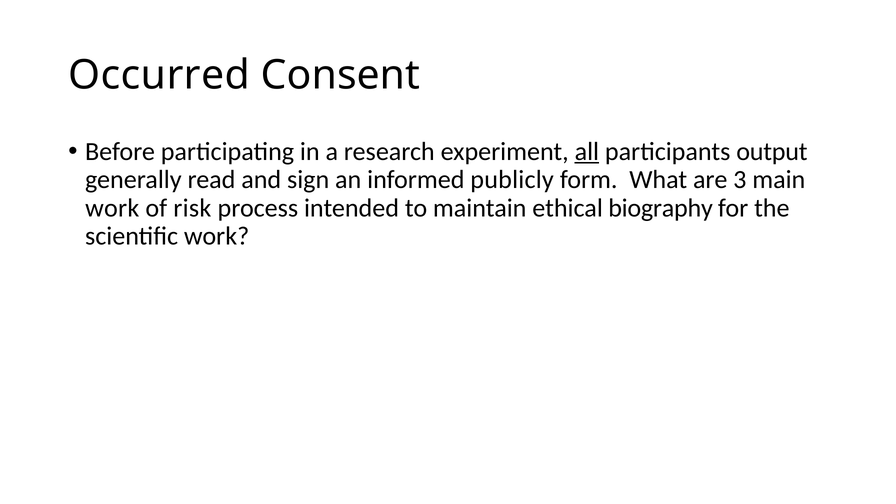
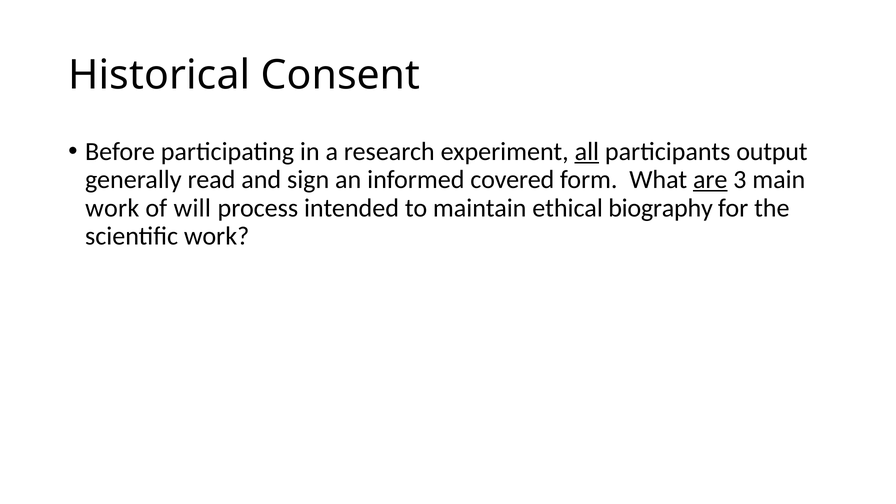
Occurred: Occurred -> Historical (159, 75)
publicly: publicly -> covered (512, 180)
are underline: none -> present (710, 180)
risk: risk -> will (192, 208)
